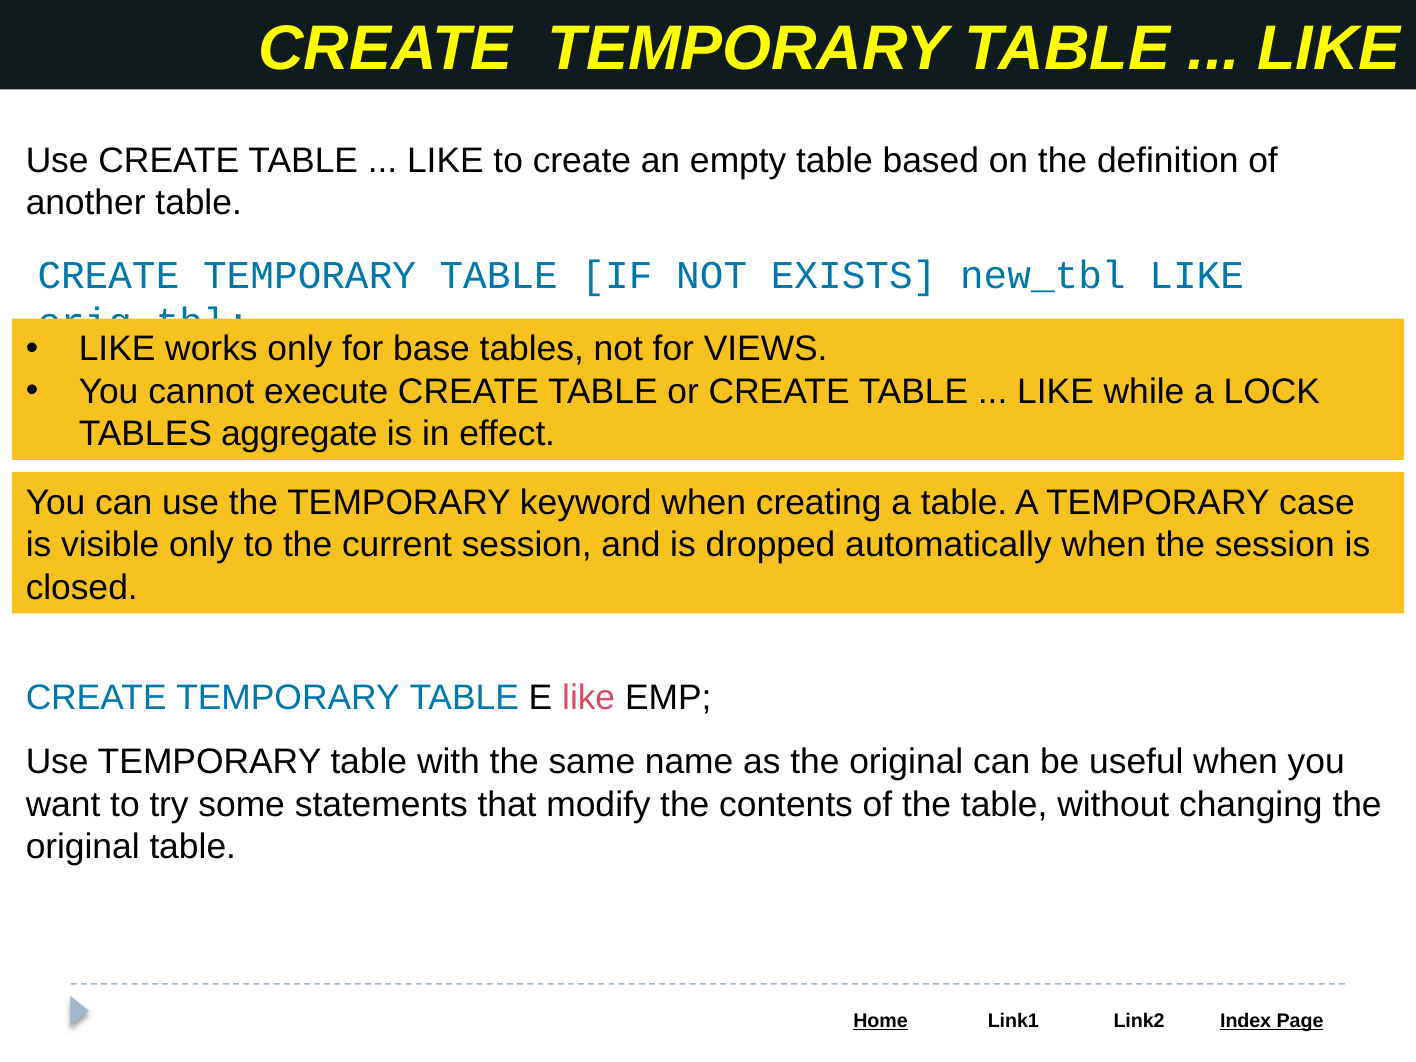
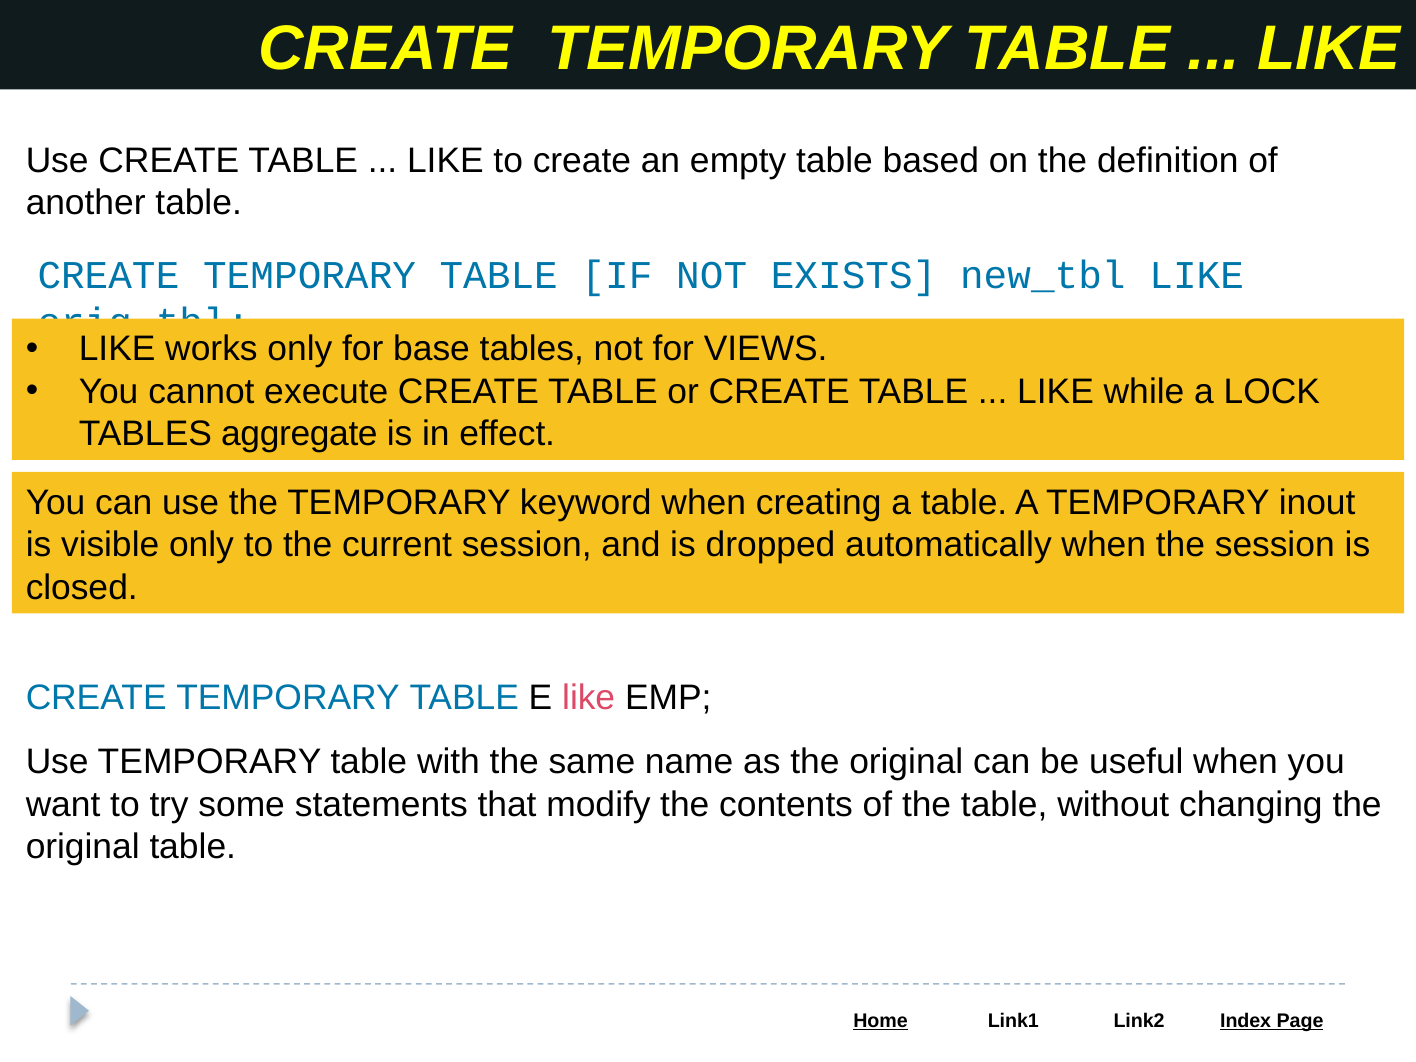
case: case -> inout (1317, 503)
